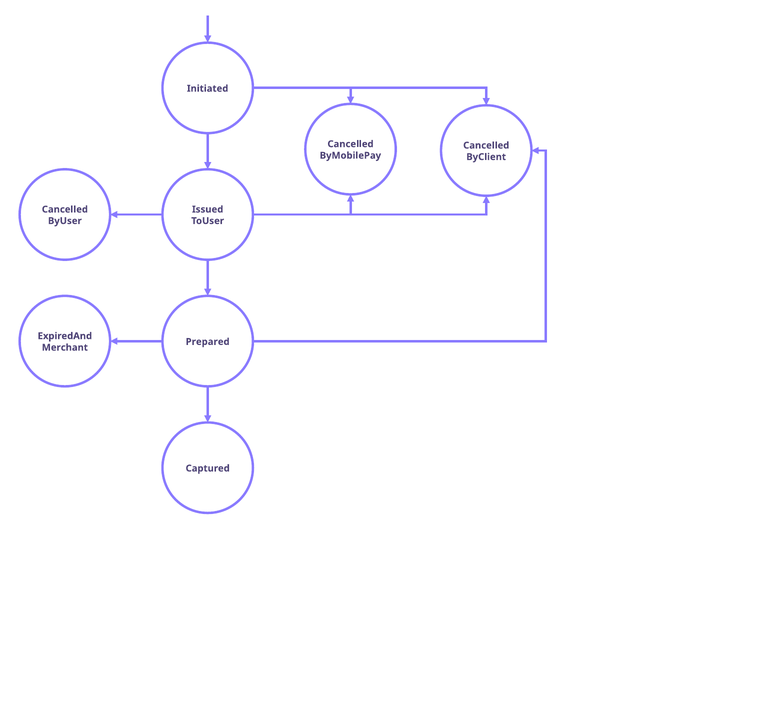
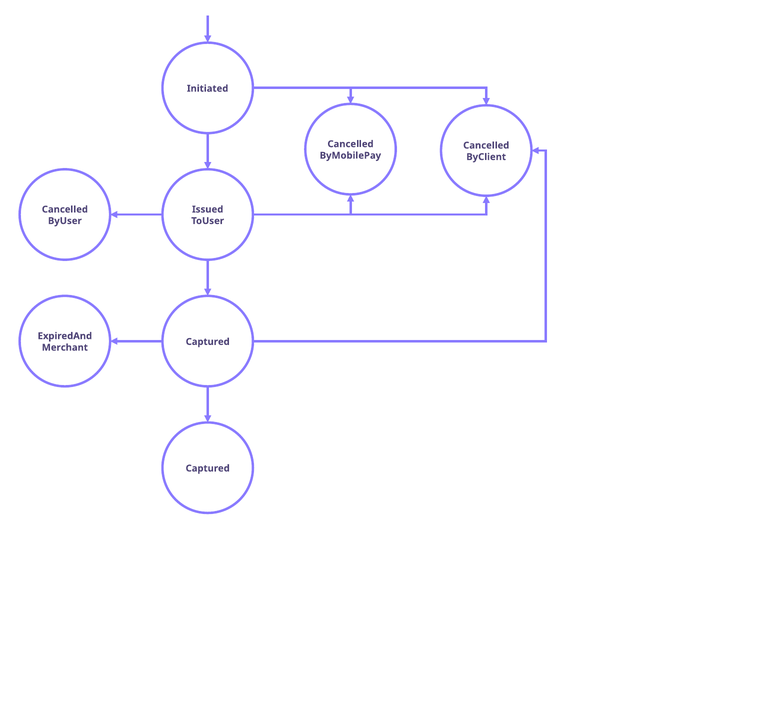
Prepared: Prepared -> Captured (208, 342)
